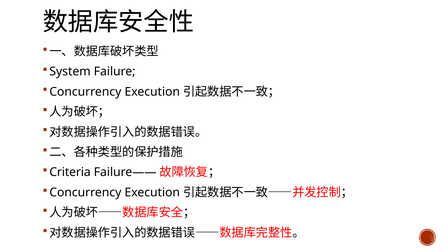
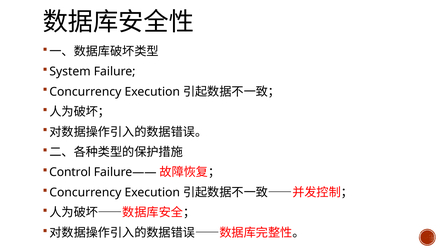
Criteria: Criteria -> Control (70, 172)
